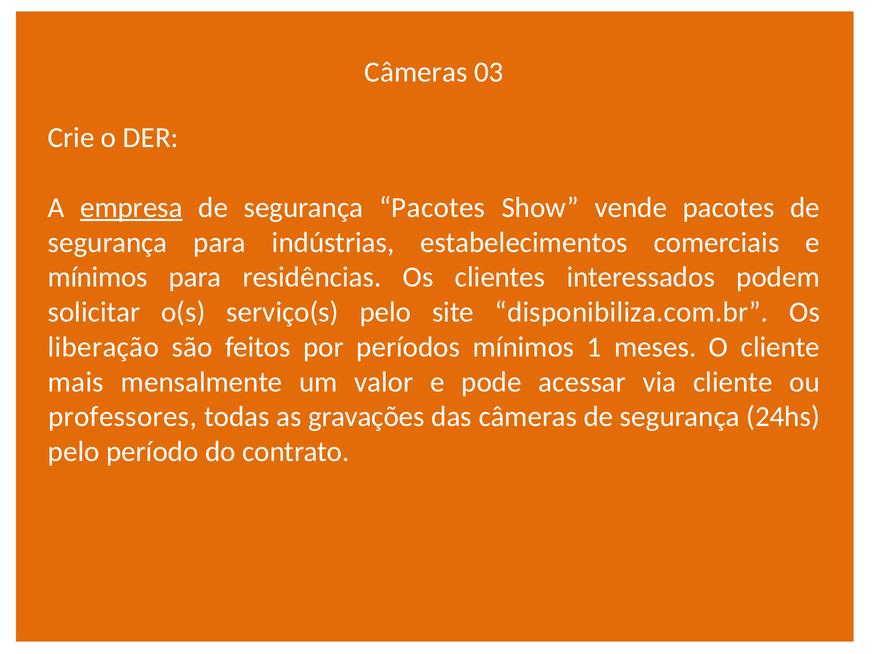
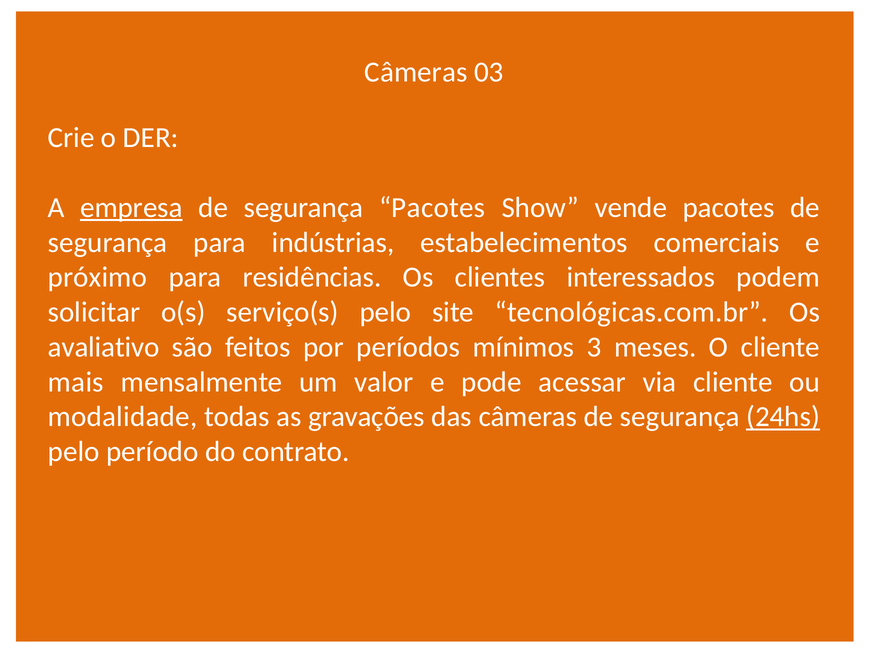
mínimos: mínimos -> próximo (97, 277)
disponibiliza.com.br: disponibiliza.com.br -> tecnológicas.com.br (631, 312)
liberação: liberação -> avaliativo (104, 347)
1: 1 -> 3 (594, 347)
professores: professores -> modalidade (123, 417)
24hs underline: none -> present (783, 417)
